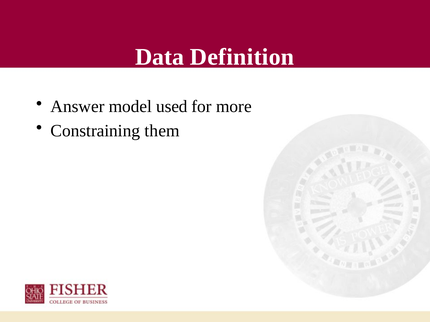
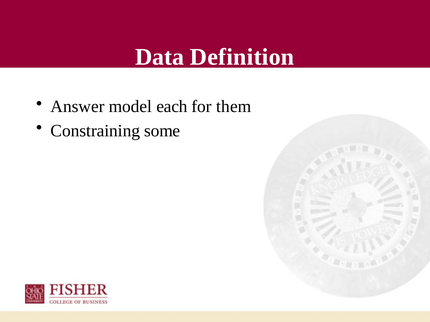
used: used -> each (172, 107)
more: more -> them (234, 107)
them: them -> some (162, 131)
